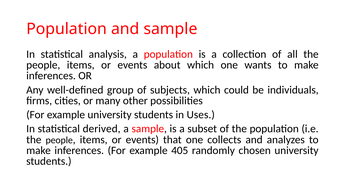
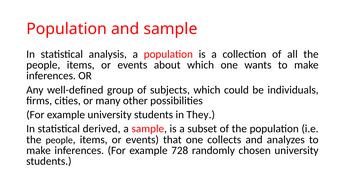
Uses: Uses -> They (201, 115)
405: 405 -> 728 (180, 151)
